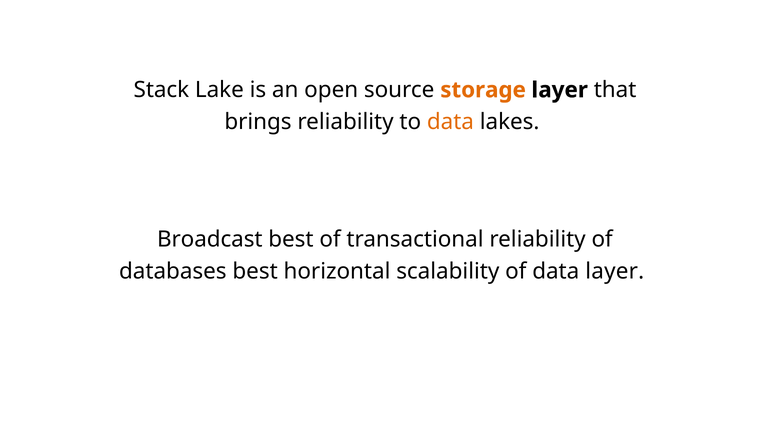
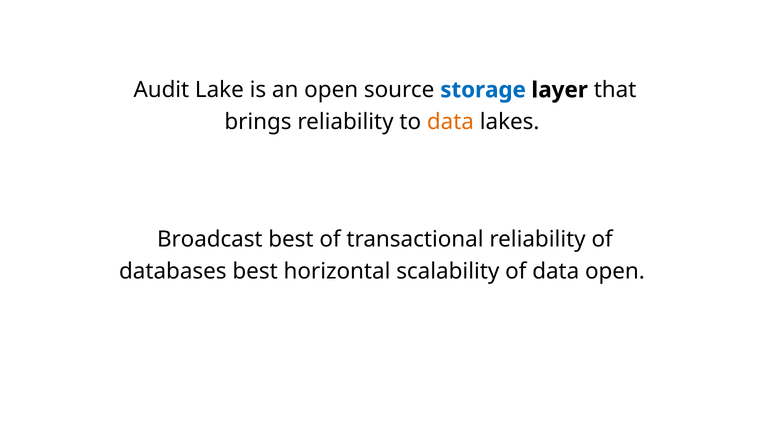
Stack: Stack -> Audit (161, 90)
storage colour: orange -> blue (483, 90)
data layer: layer -> open (615, 272)
